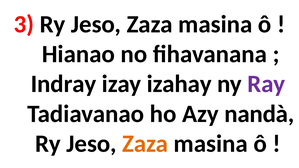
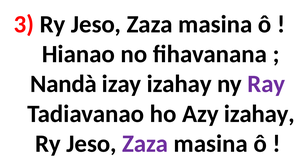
Indray: Indray -> Nandà (64, 84)
Azy nandà: nandà -> izahay (259, 114)
Zaza colour: orange -> purple (145, 144)
